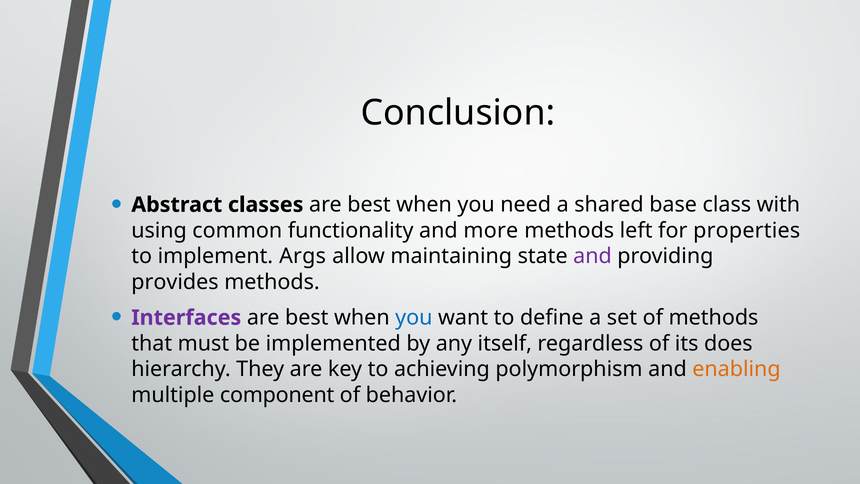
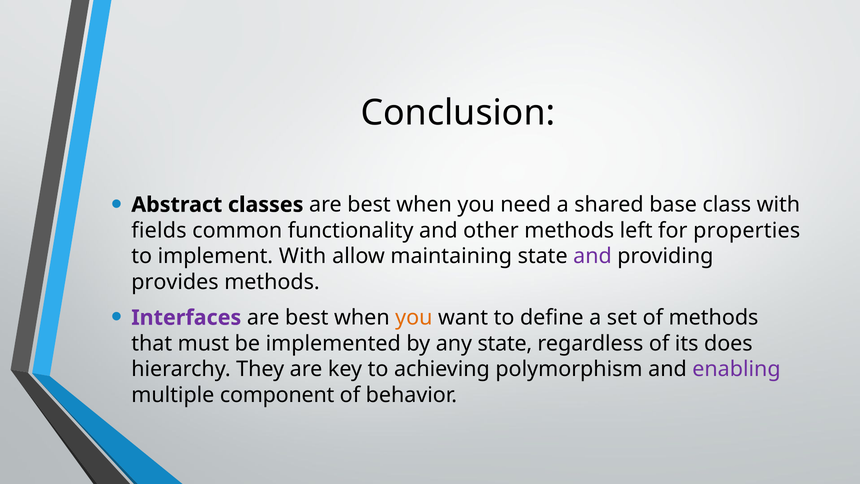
using: using -> fields (159, 230)
more: more -> other (491, 230)
implement Args: Args -> With (303, 256)
you colour: blue -> orange (414, 318)
any itself: itself -> state (505, 343)
enabling colour: orange -> purple (736, 369)
